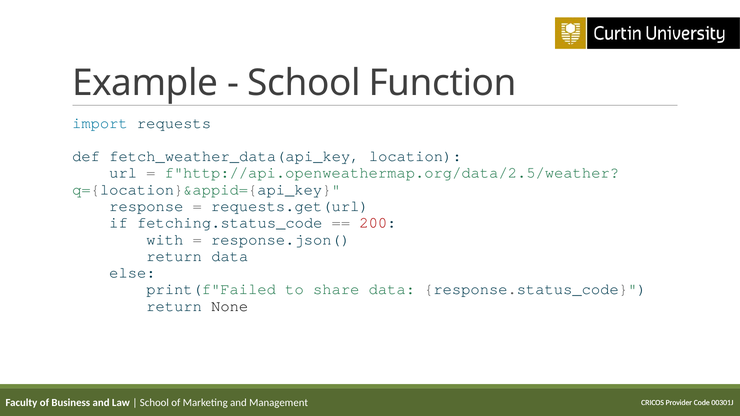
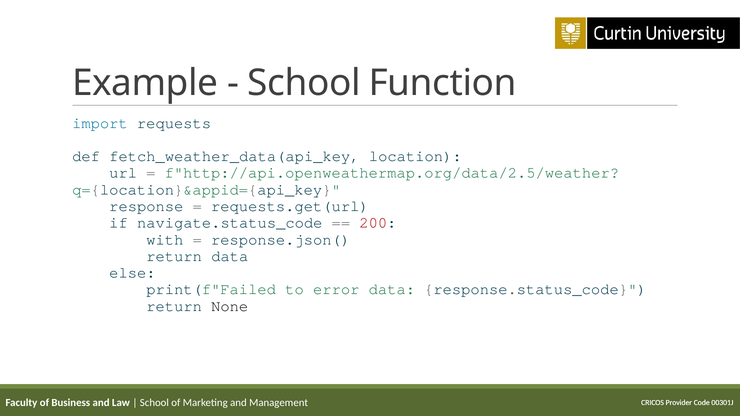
fetching.status_code: fetching.status_code -> navigate.status_code (230, 223)
share: share -> error (336, 290)
